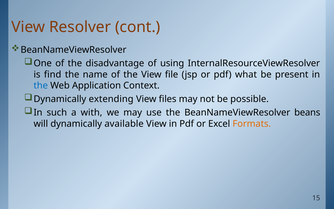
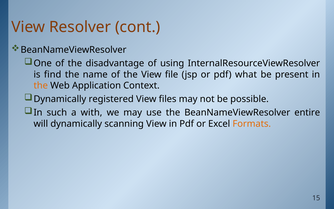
the colour: blue -> orange (41, 86)
extending: extending -> registered (111, 99)
beans: beans -> entire (307, 112)
available: available -> scanning (124, 124)
